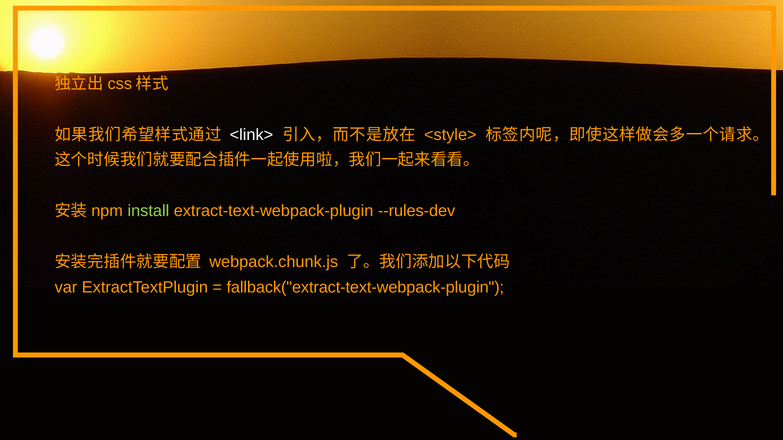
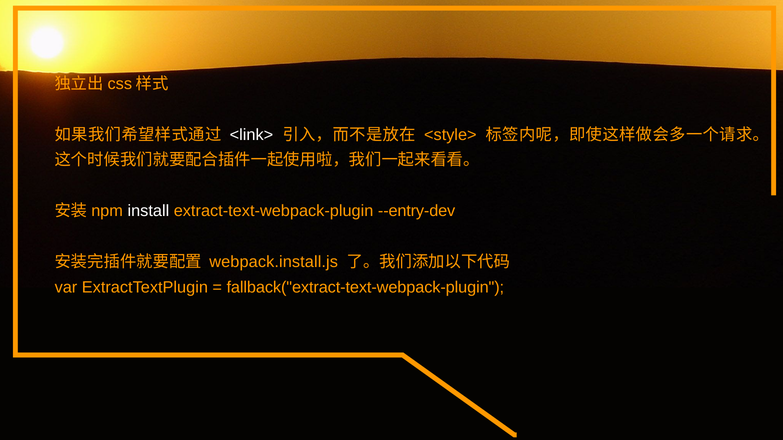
install colour: light green -> white (148, 211)
--rules-dev: --rules-dev -> --entry-dev (417, 211)
webpack.chunk.js: webpack.chunk.js -> webpack.install.js (274, 262)
